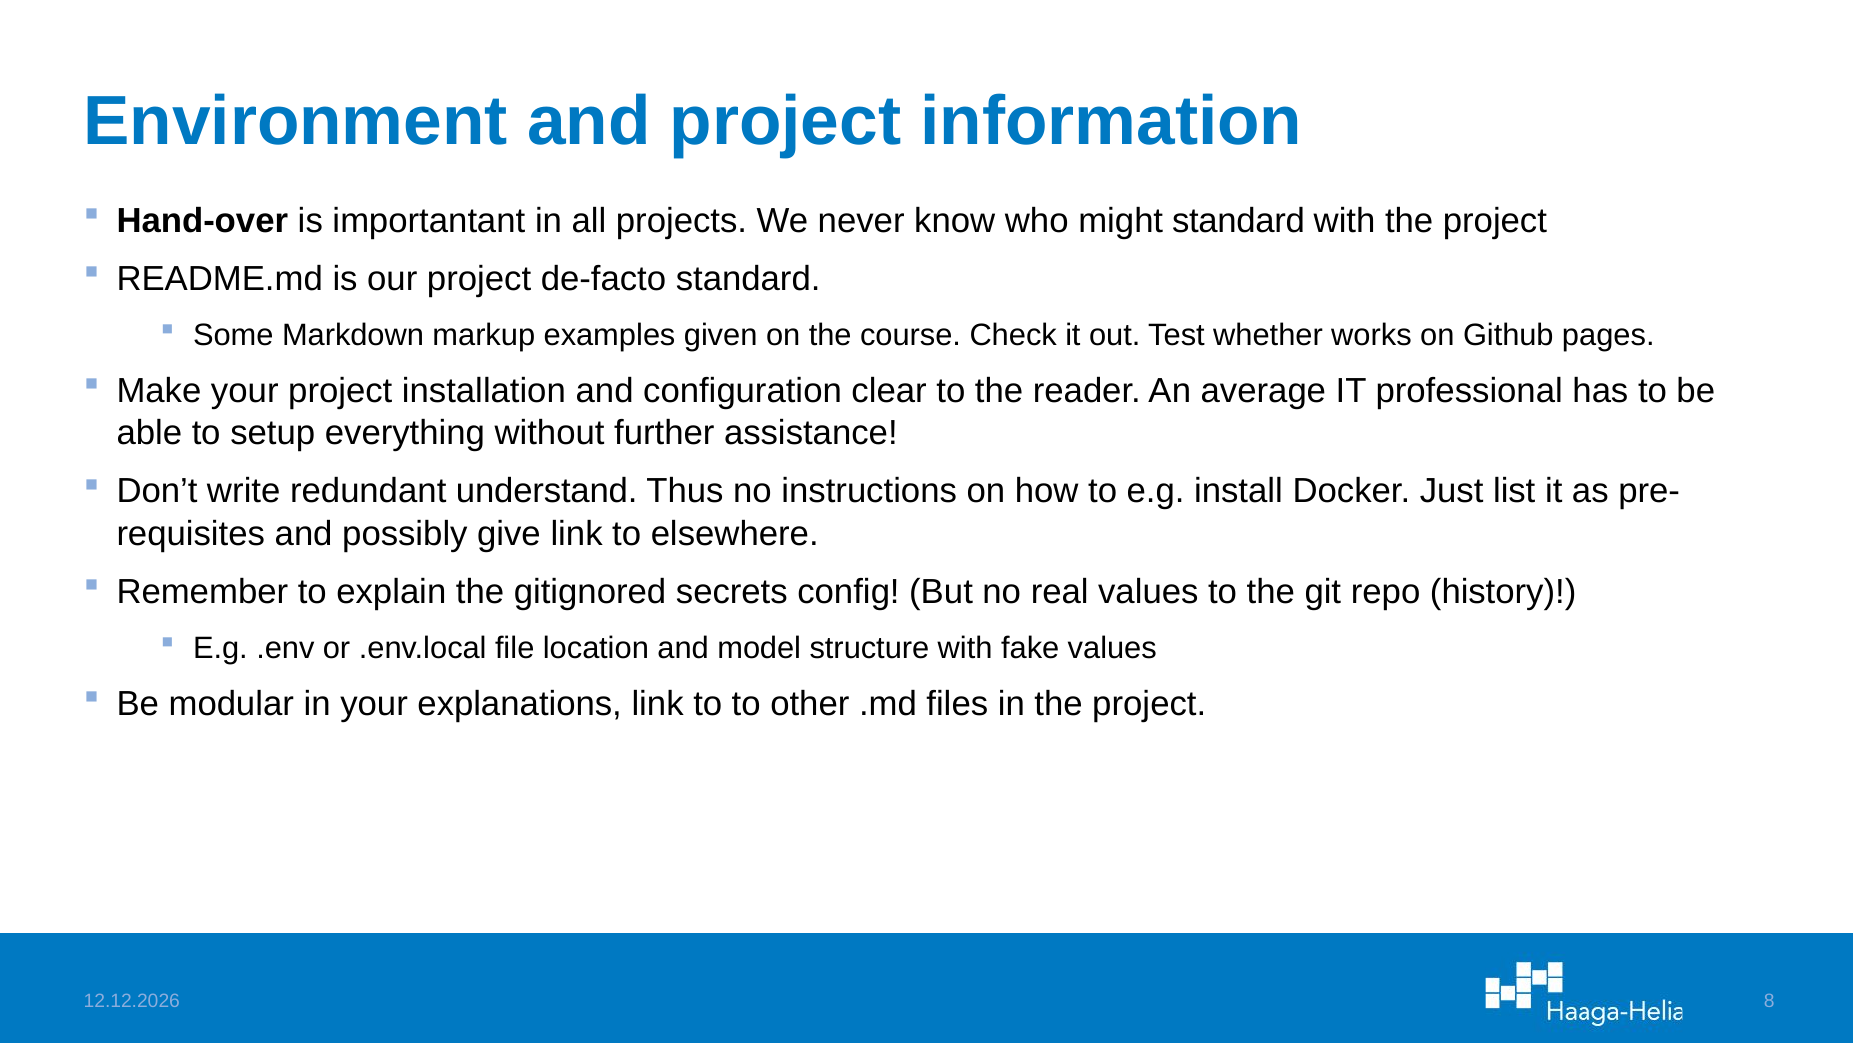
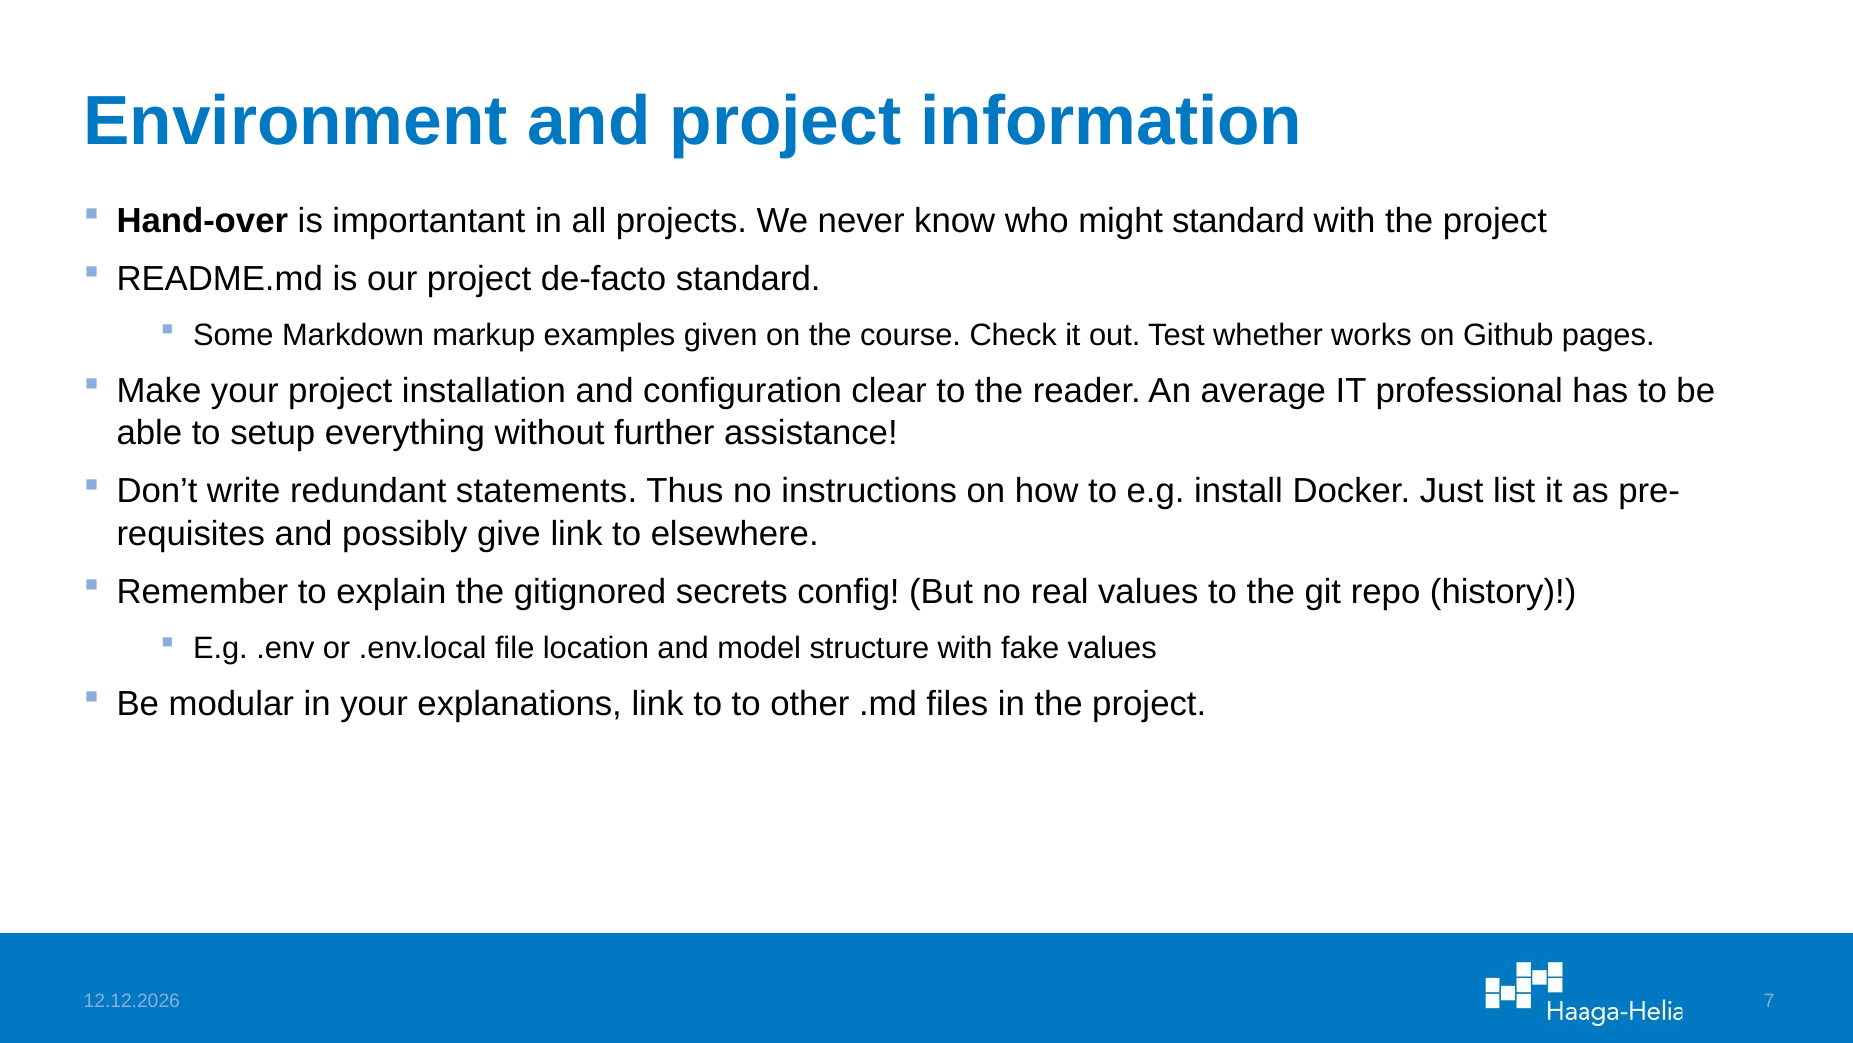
understand: understand -> statements (547, 491)
8: 8 -> 7 (1769, 1001)
